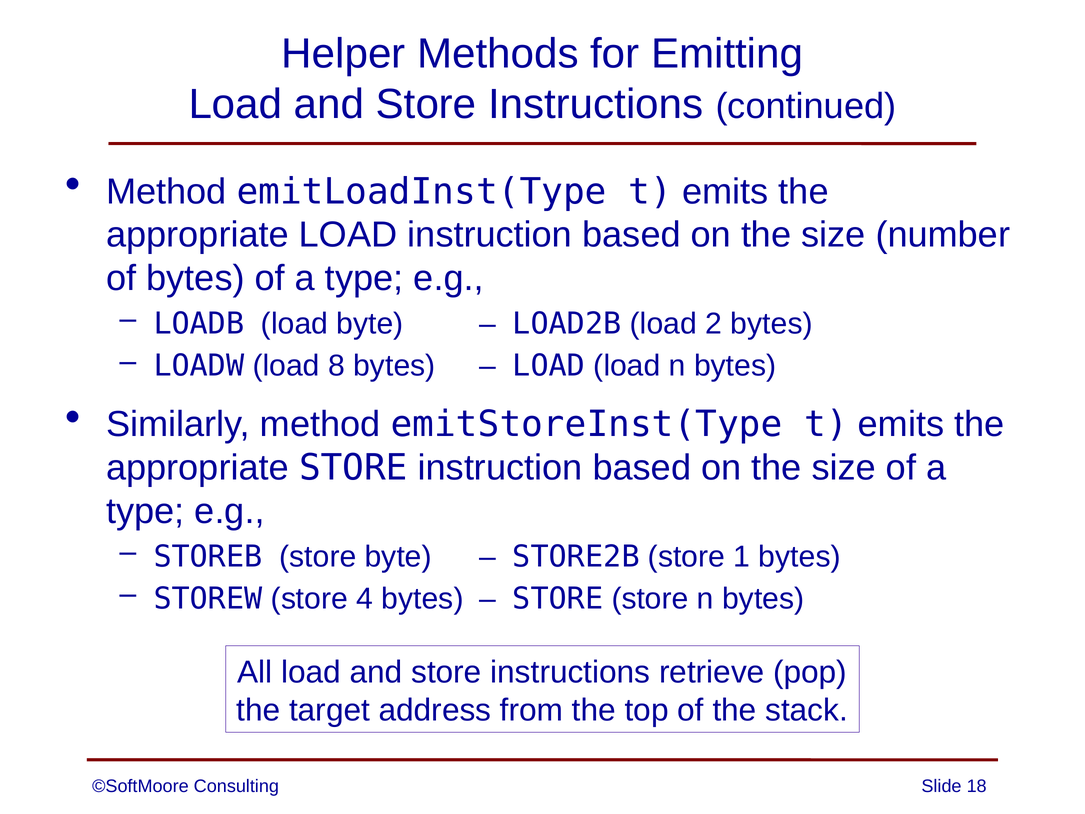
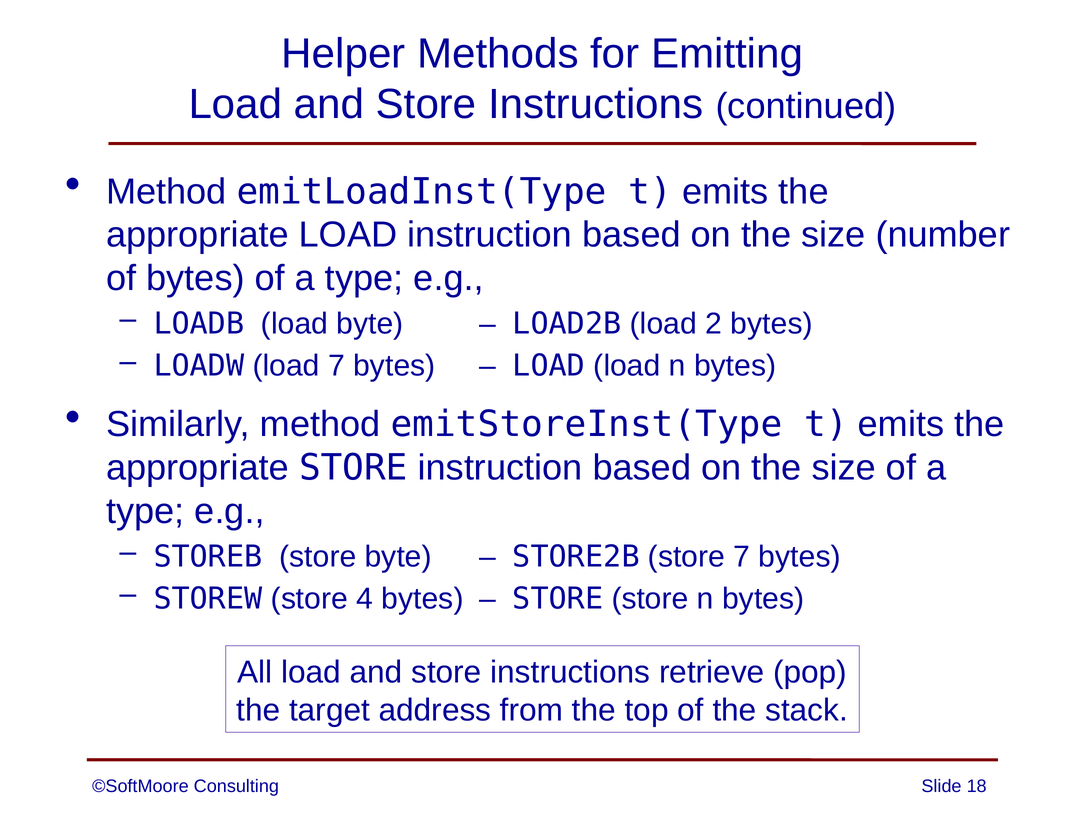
load 8: 8 -> 7 (336, 366)
store 1: 1 -> 7 (742, 556)
